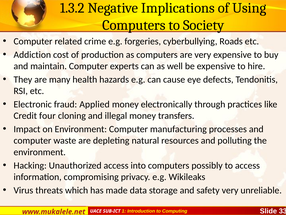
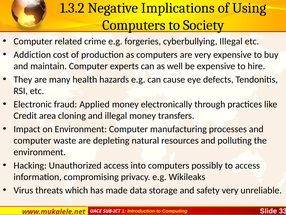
cyberbullying Roads: Roads -> Illegal (231, 41)
four: four -> area (48, 116)
